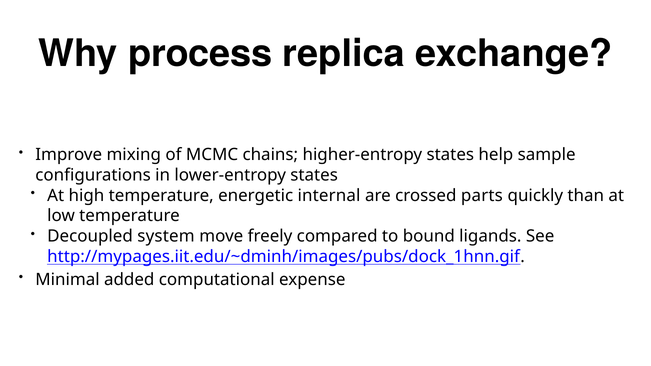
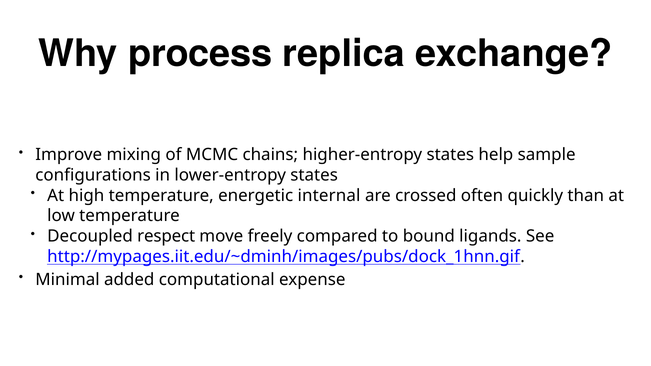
parts: parts -> often (482, 196)
system: system -> respect (166, 236)
